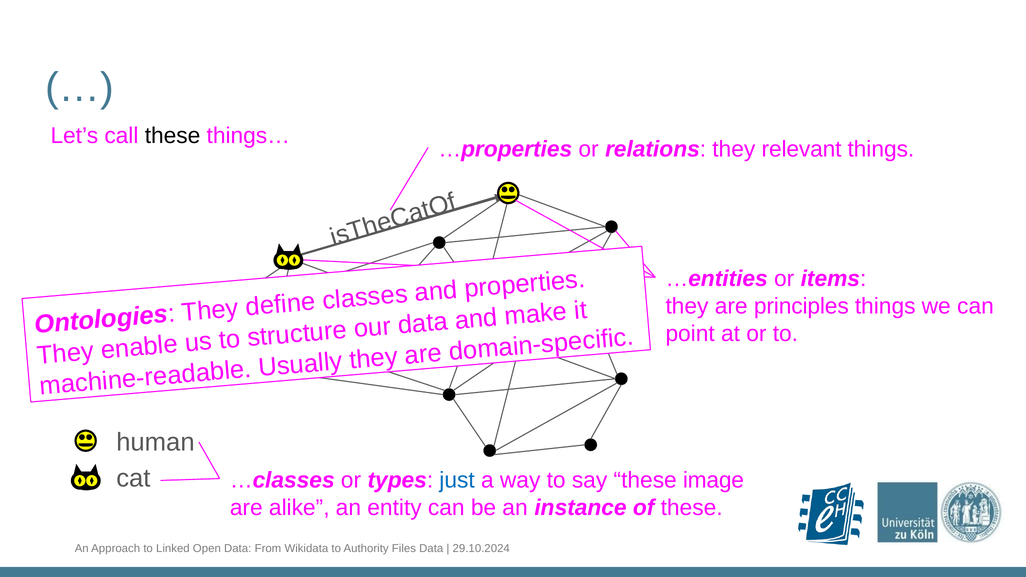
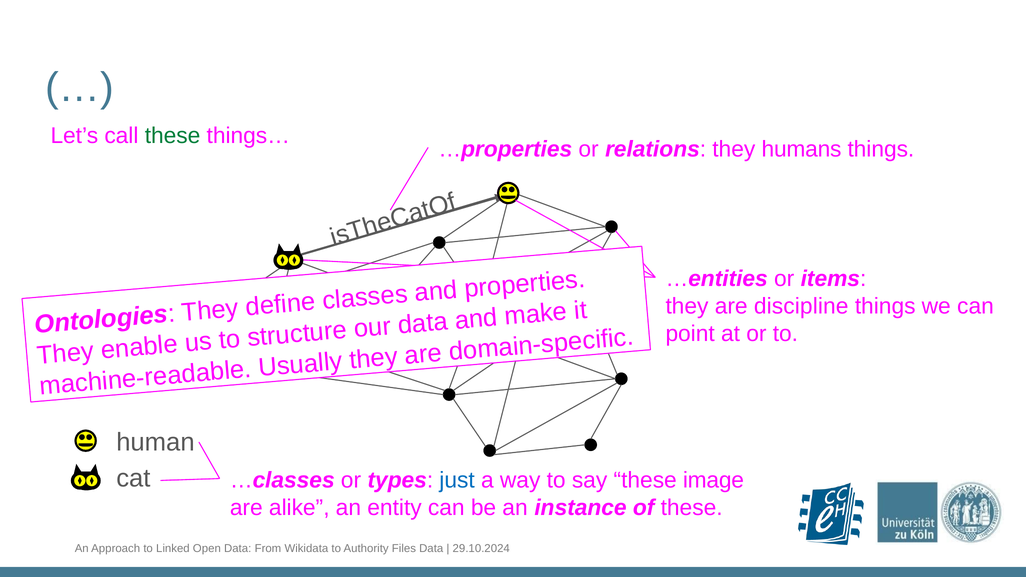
these colour: black -> green (173, 136)
relevant: relevant -> humans (802, 149)
principles: principles -> discipline (801, 306)
